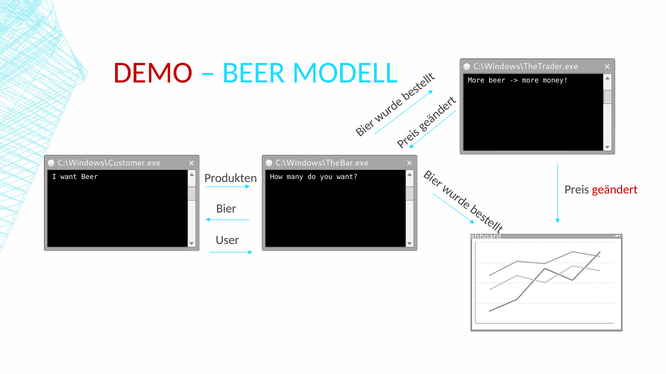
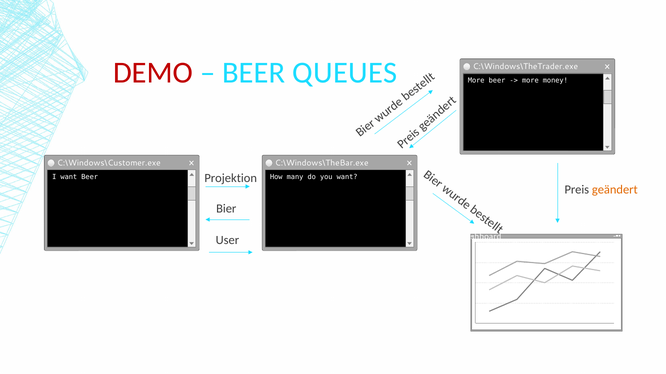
MODELL: MODELL -> QUEUES (345, 73)
Produkten: Produkten -> Projektion (231, 179)
geändert colour: red -> orange (615, 190)
